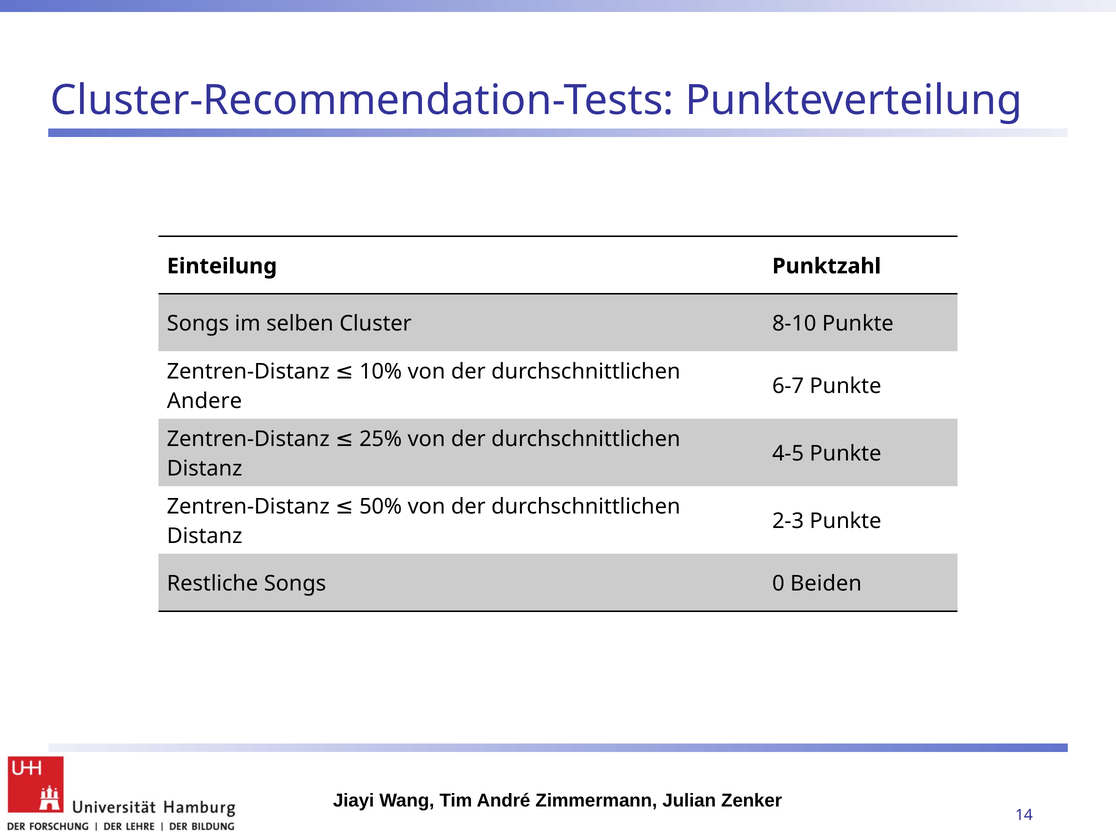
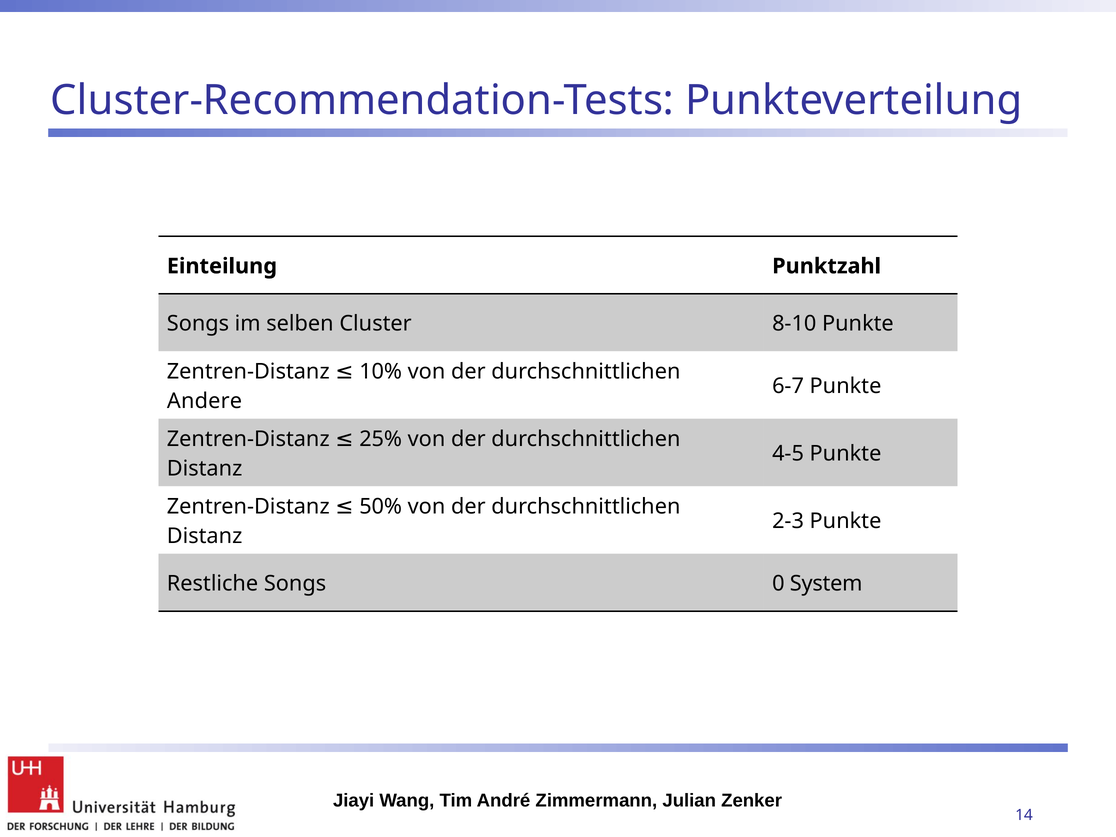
Beiden: Beiden -> System (826, 584)
